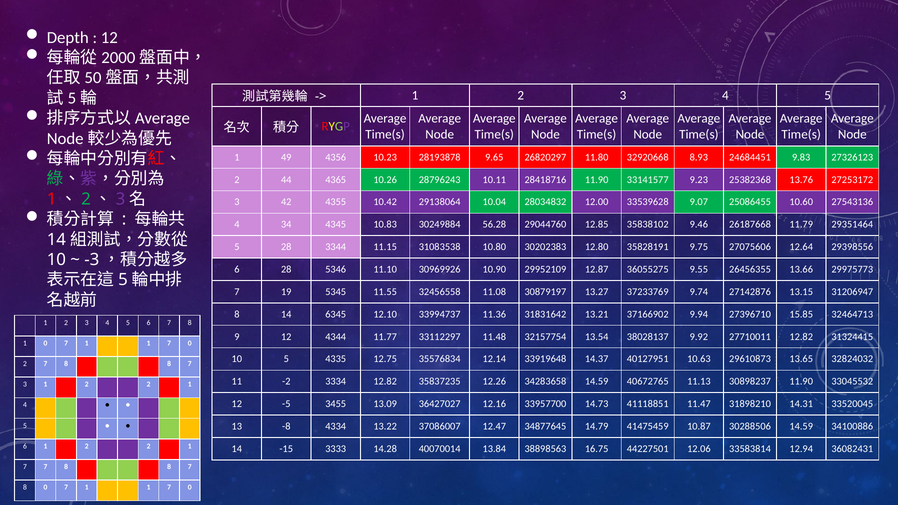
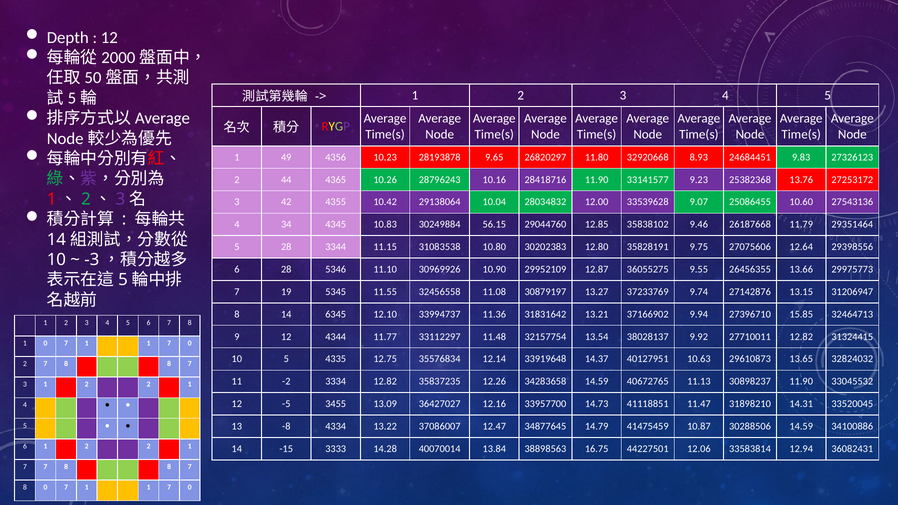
10.11: 10.11 -> 10.16 (494, 180)
56.28: 56.28 -> 56.15 (494, 225)
